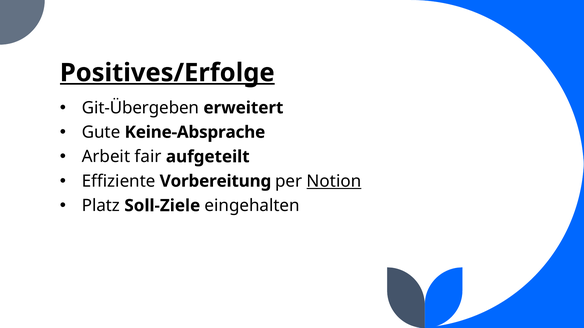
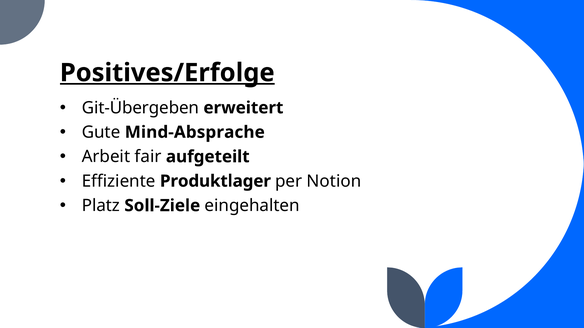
Keine-Absprache: Keine-Absprache -> Mind-Absprache (195, 132)
Vorbereitung: Vorbereitung -> Produktlager (215, 181)
Notion underline: present -> none (334, 181)
